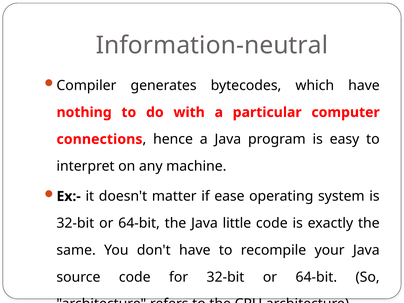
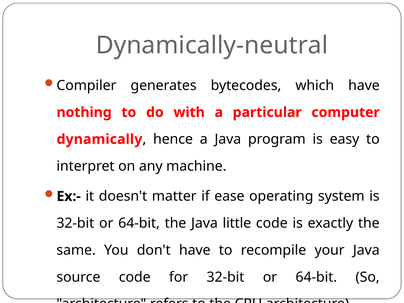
Information-neutral: Information-neutral -> Dynamically-neutral (212, 46)
connections: connections -> dynamically (99, 139)
